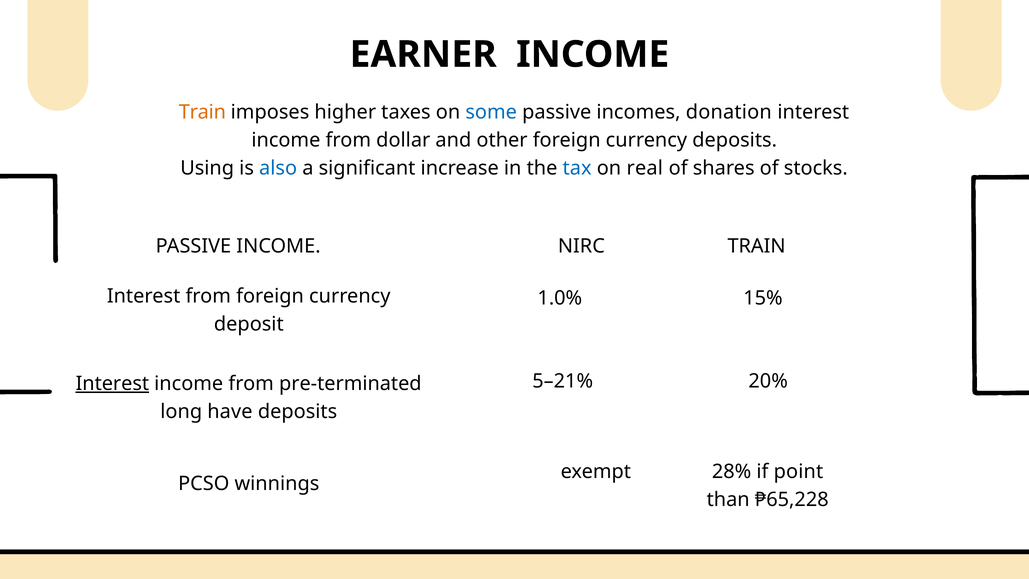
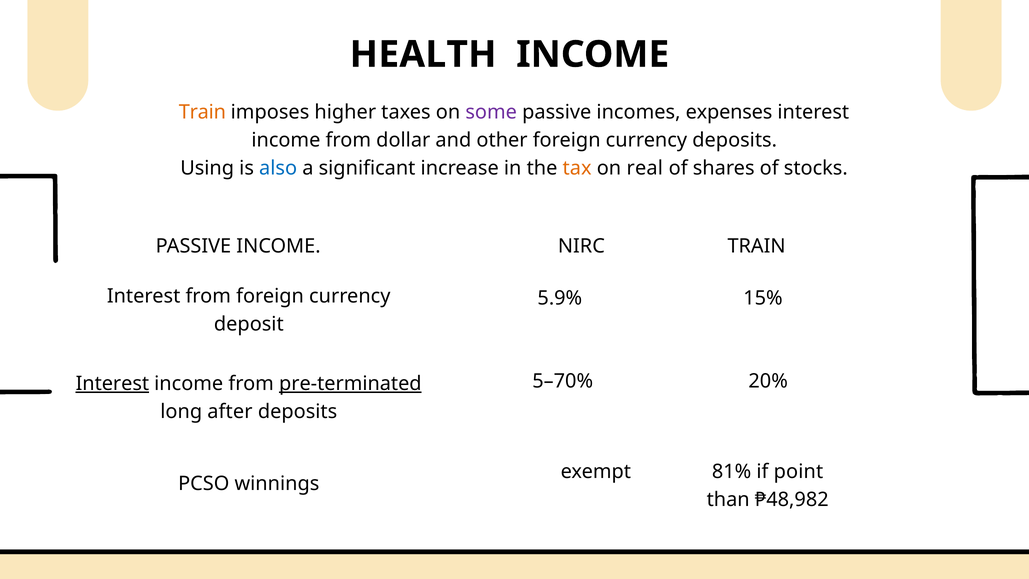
EARNER: EARNER -> HEALTH (423, 54)
some colour: blue -> purple (491, 112)
donation: donation -> expenses (729, 112)
tax colour: blue -> orange (577, 168)
1.0%: 1.0% -> 5.9% (560, 298)
5–21%: 5–21% -> 5–70% (563, 381)
pre-terminated underline: none -> present (350, 384)
have: have -> after (230, 411)
28%: 28% -> 81% (732, 471)
₱65,228: ₱65,228 -> ₱48,982 (792, 499)
